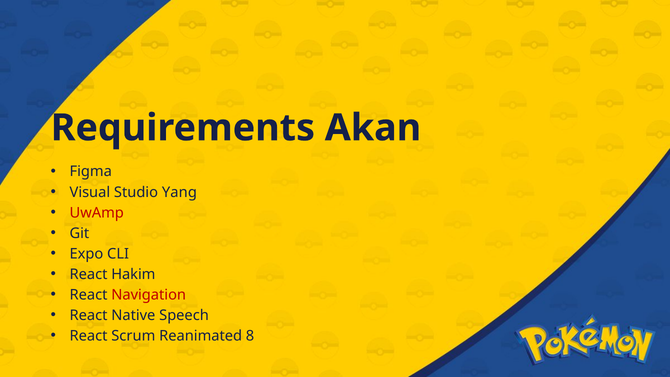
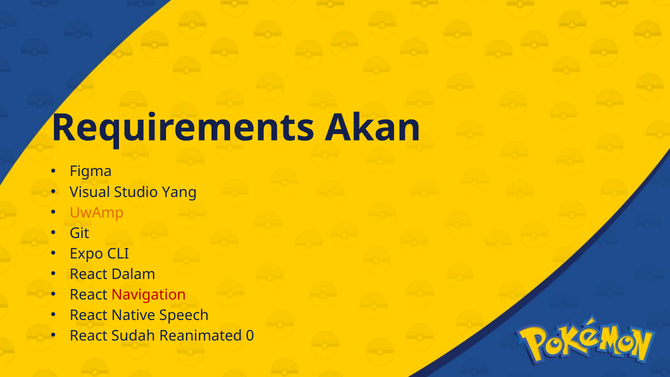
UwAmp colour: red -> orange (97, 213)
Hakim: Hakim -> Dalam (133, 274)
Scrum: Scrum -> Sudah (133, 336)
8: 8 -> 0 (250, 336)
